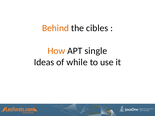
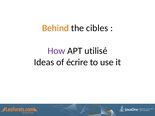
How colour: orange -> purple (56, 51)
single: single -> utilisé (96, 51)
while: while -> écrire (77, 62)
